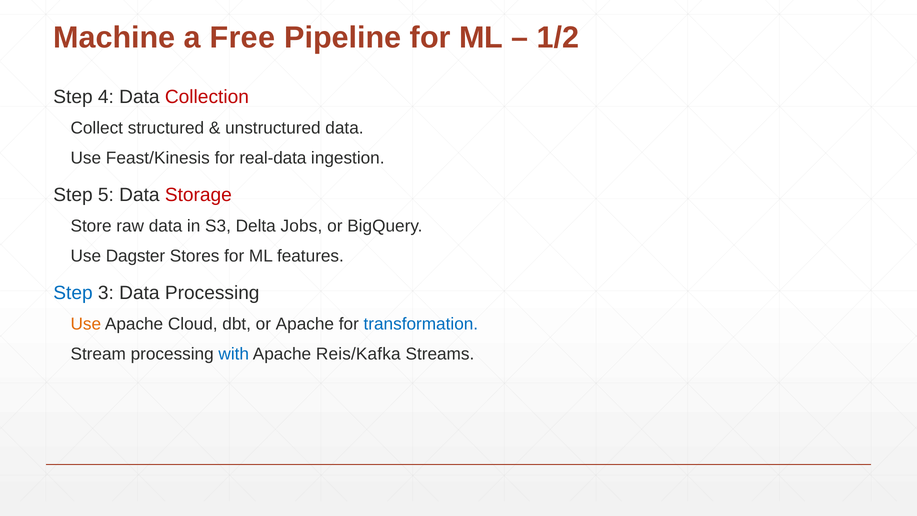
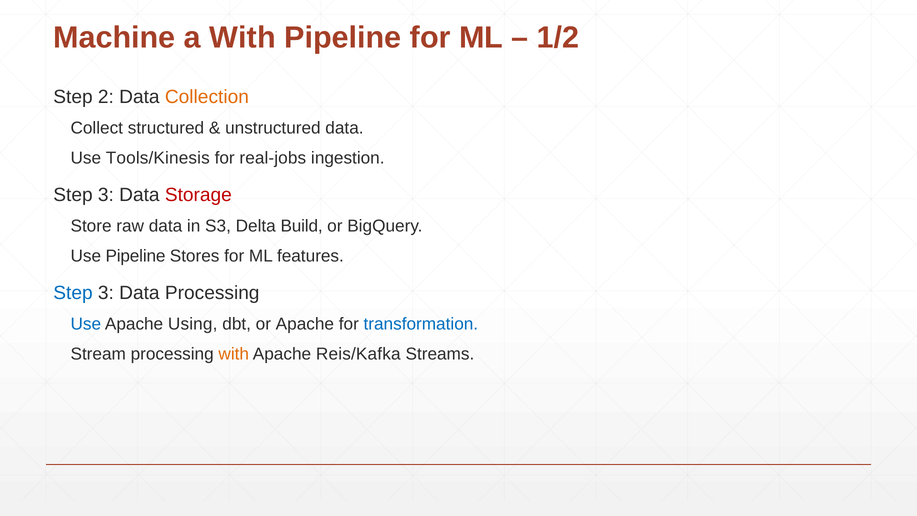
a Free: Free -> With (243, 38)
4: 4 -> 2 (106, 97)
Collection colour: red -> orange (207, 97)
Feast/Kinesis: Feast/Kinesis -> Tools/Kinesis (158, 158)
real-data: real-data -> real-jobs (273, 158)
5: 5 -> 3 (106, 195)
Jobs: Jobs -> Build (302, 226)
Use Dagster: Dagster -> Pipeline (136, 256)
Use colour: orange -> blue (86, 324)
Cloud: Cloud -> Using (193, 324)
with colour: blue -> orange (234, 354)
